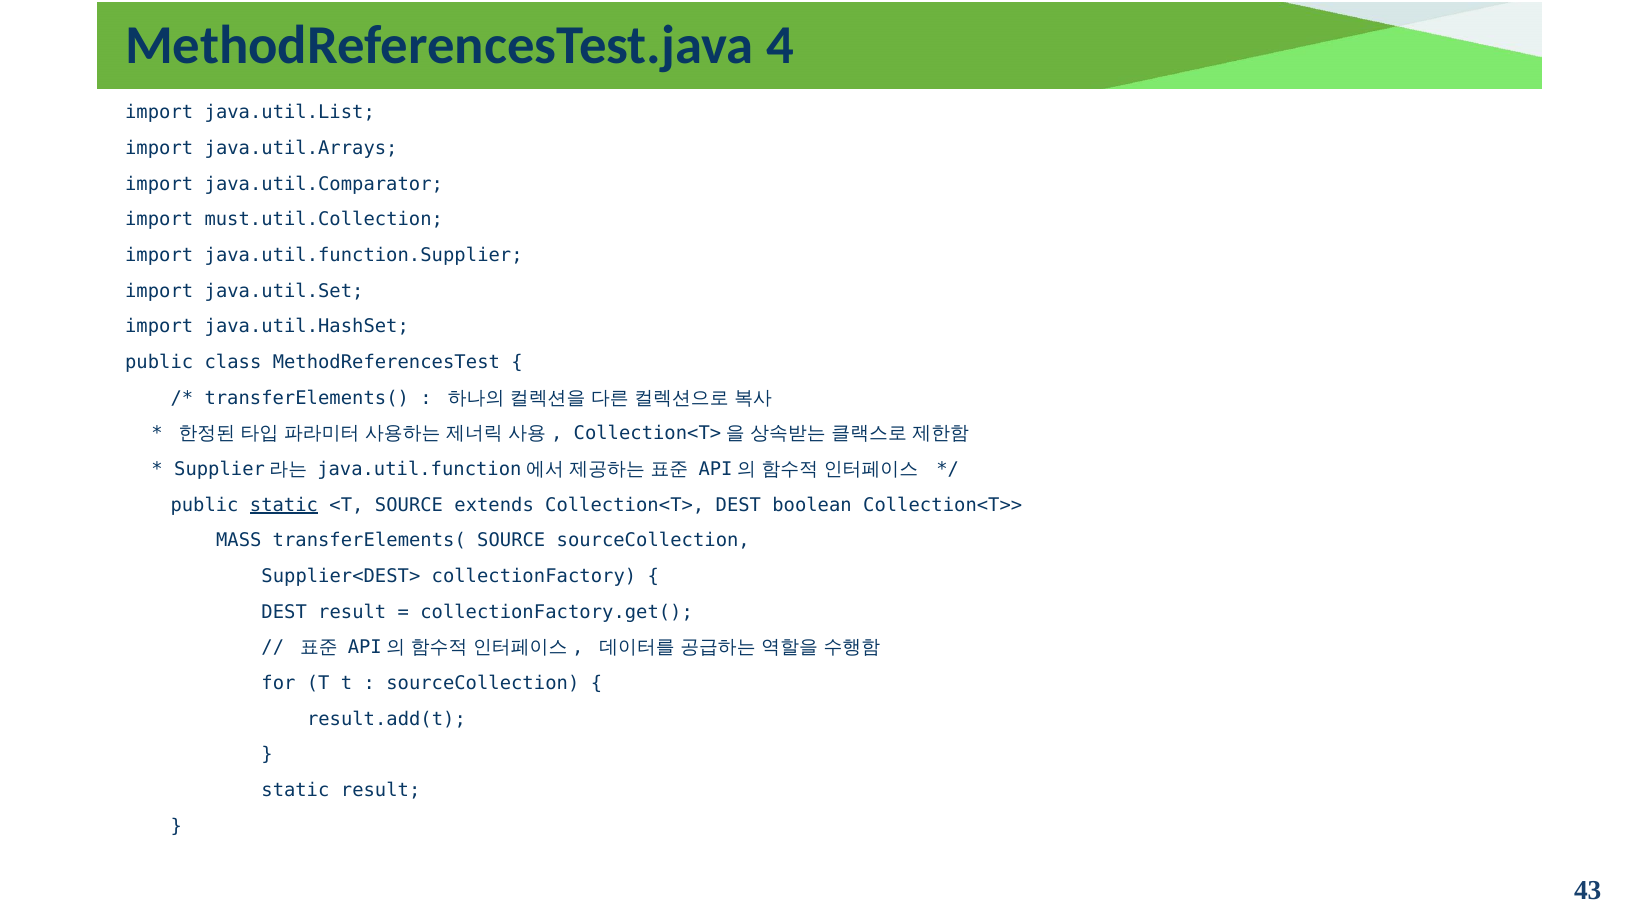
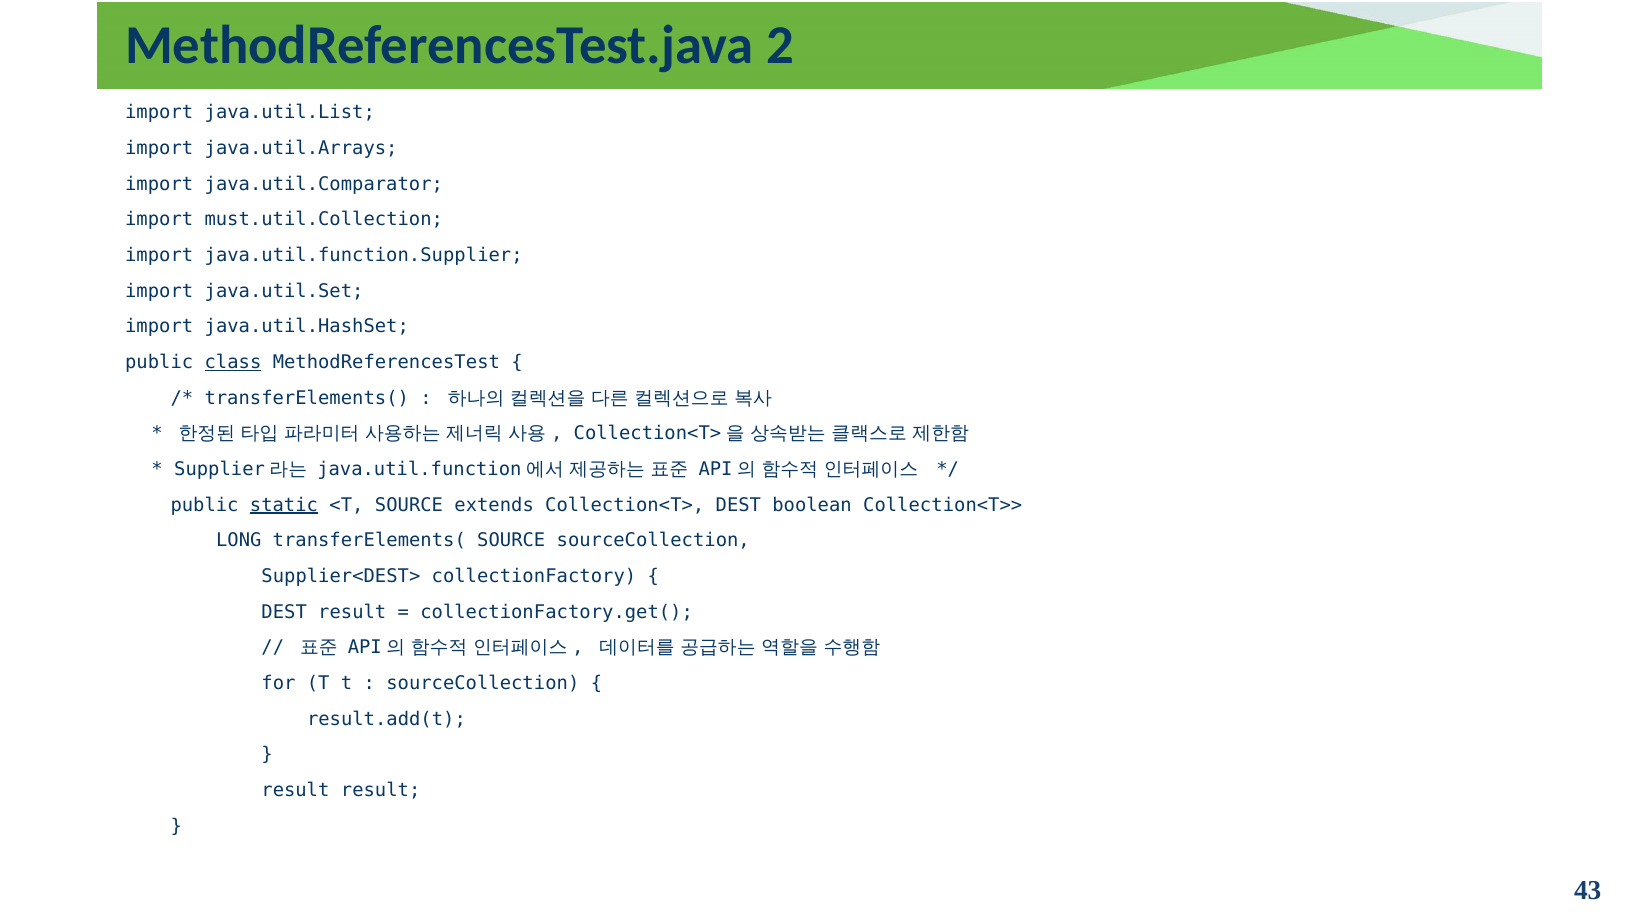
4: 4 -> 2 (780, 46)
class underline: none -> present (233, 362)
MASS: MASS -> LONG (239, 541)
static: static -> result (295, 791)
